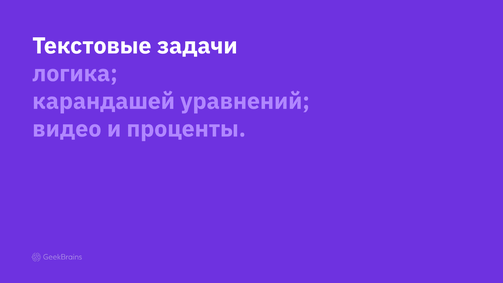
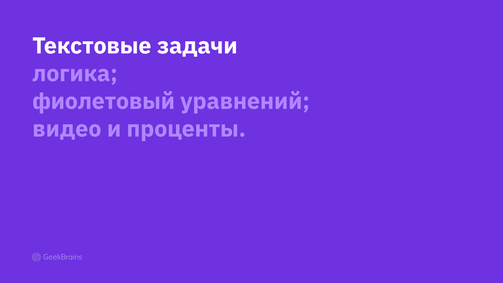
карандашей: карандашей -> фиолетовый (104, 101)
